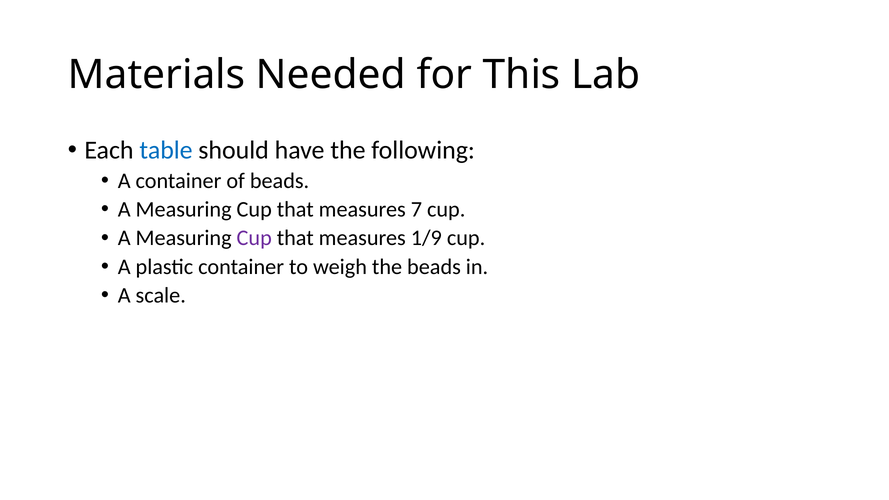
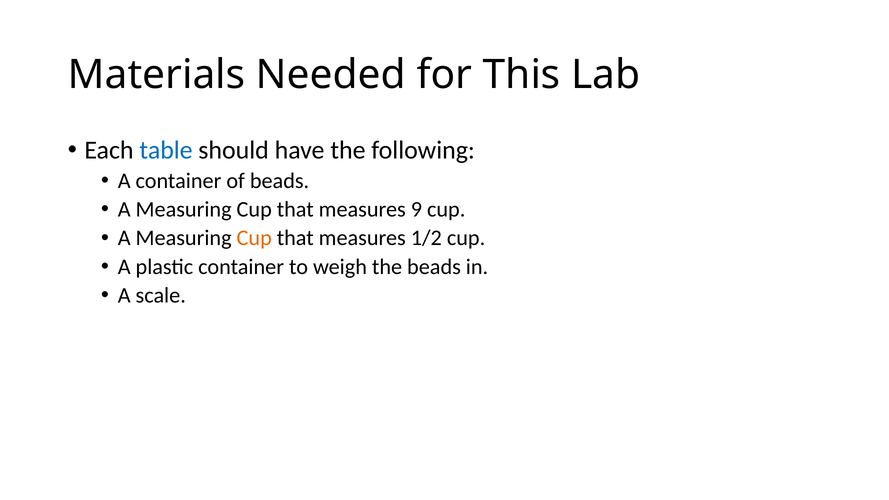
7: 7 -> 9 (416, 210)
Cup colour: purple -> orange (254, 238)
1/9: 1/9 -> 1/2 (426, 238)
